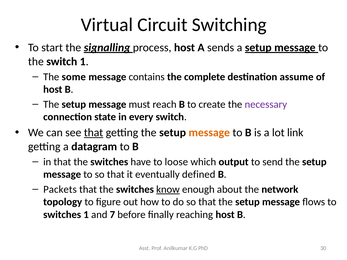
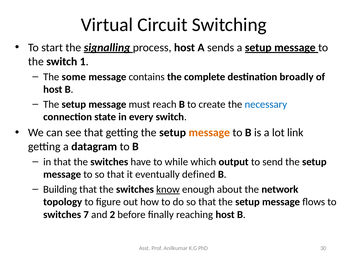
assume: assume -> broadly (297, 77)
necessary colour: purple -> blue (266, 104)
that underline: present -> none (94, 133)
loose: loose -> while (176, 162)
Packets: Packets -> Building (60, 189)
switches 1: 1 -> 7 (86, 215)
7: 7 -> 2 (112, 215)
